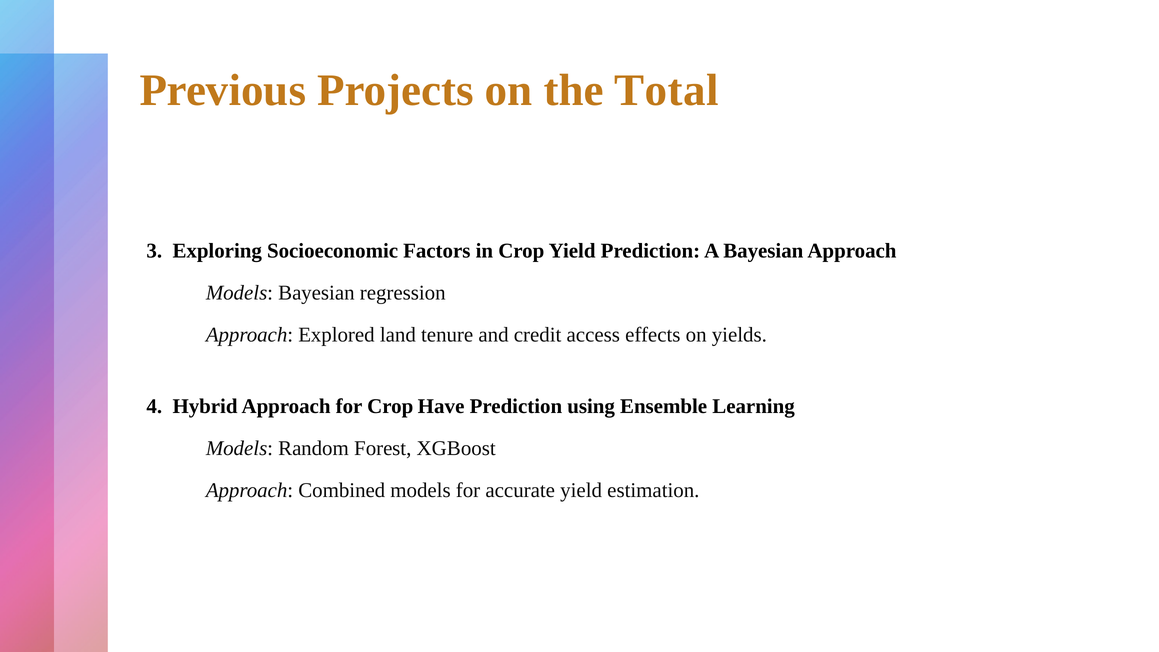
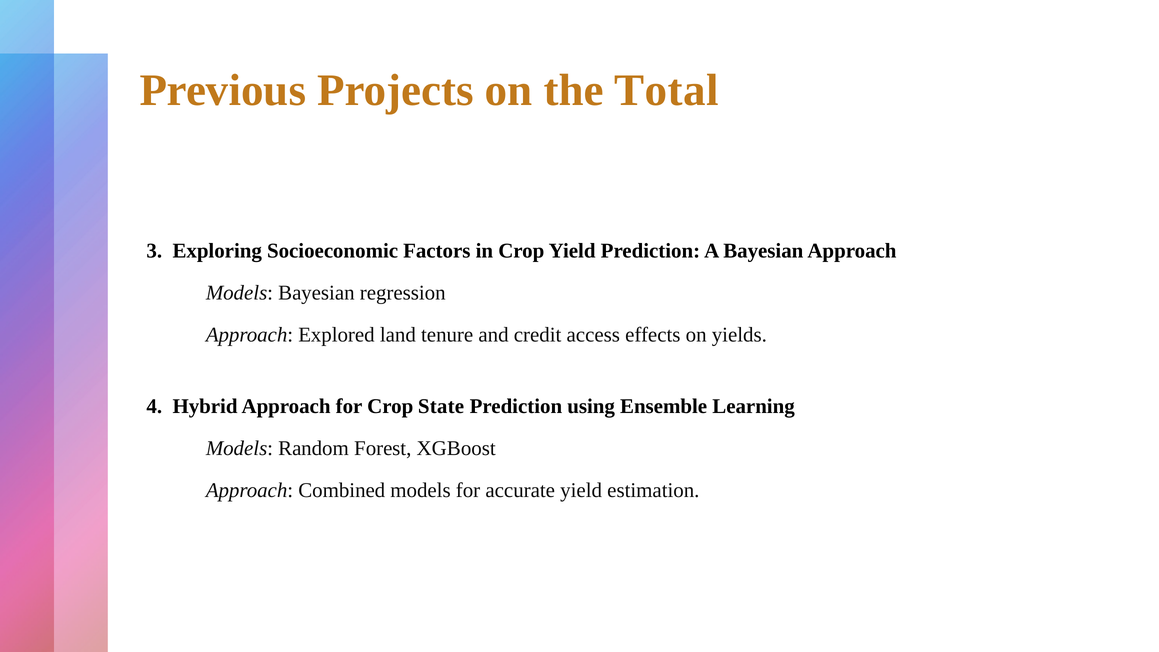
Have: Have -> State (441, 406)
